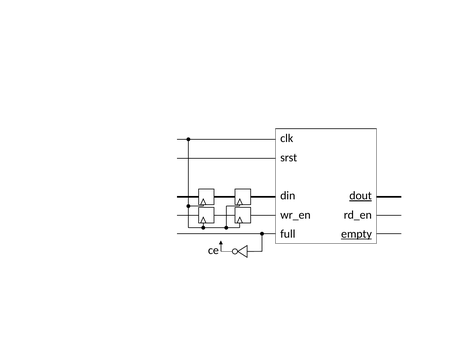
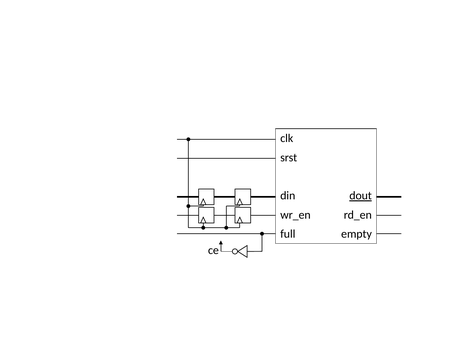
empty underline: present -> none (356, 234)
